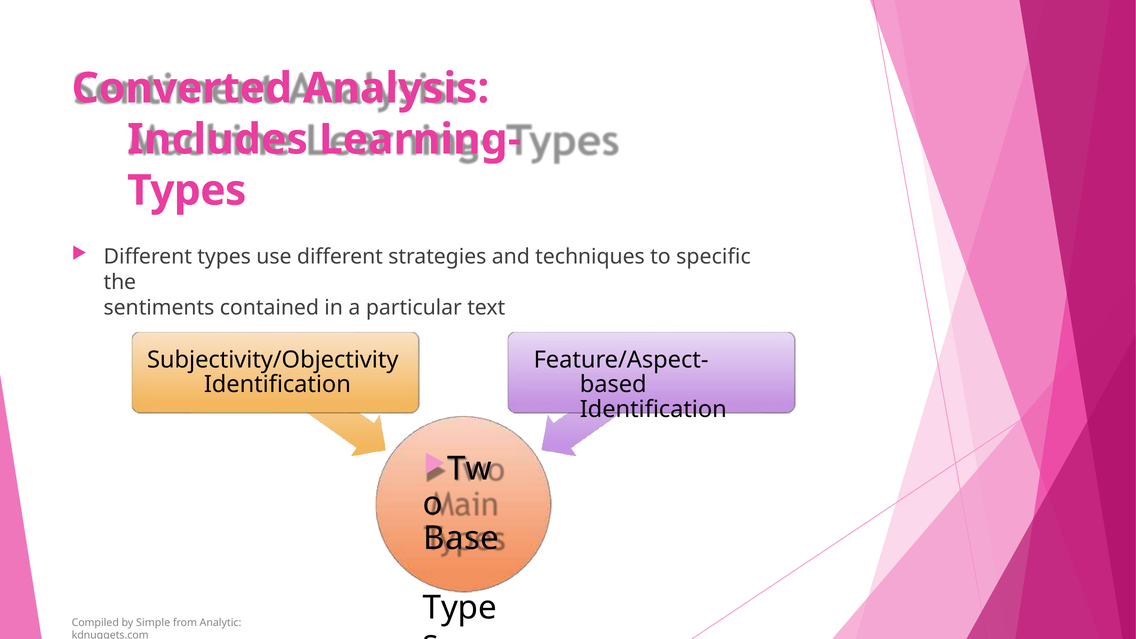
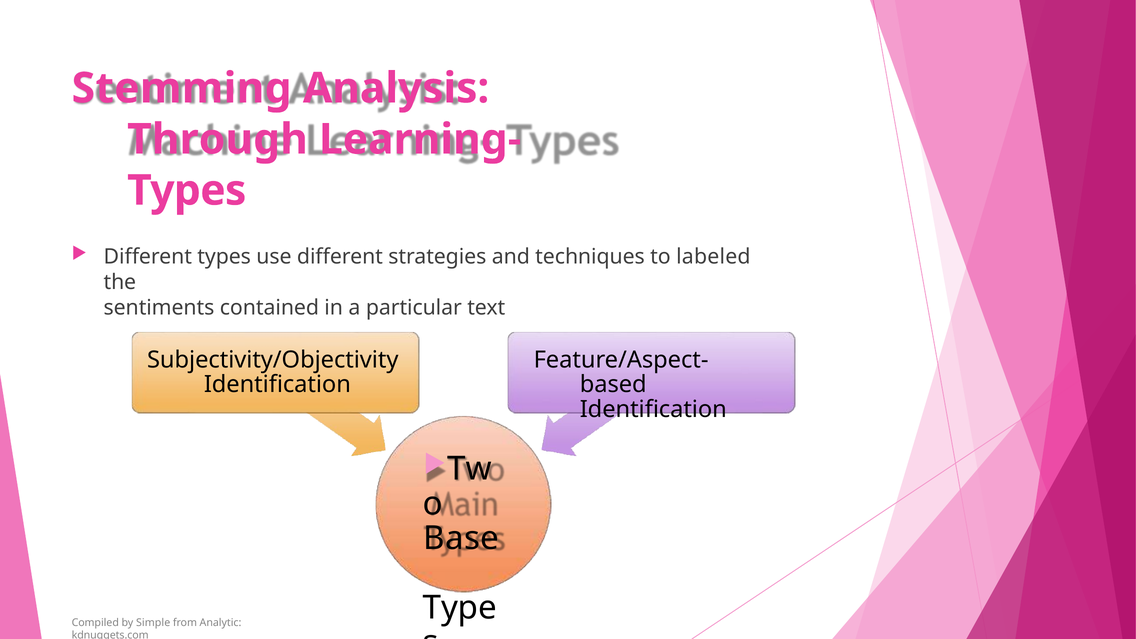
Converted: Converted -> Stemming (182, 88)
Includes: Includes -> Through (218, 139)
specific: specific -> labeled (713, 257)
